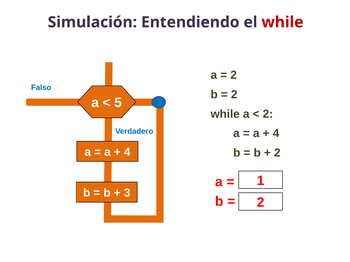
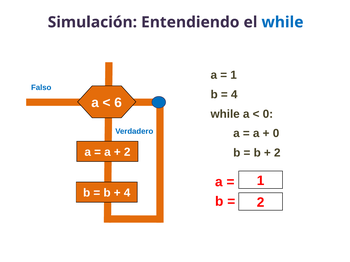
while colour: red -> blue (283, 22)
2: 2 -> 1 (234, 75)
2: 2 -> 4 (234, 95)
5: 5 -> 6 (118, 103)
2: 2 -> 0 (268, 114)
4: 4 -> 0 (276, 134)
4: 4 -> 2 (127, 152)
3: 3 -> 4 (127, 193)
